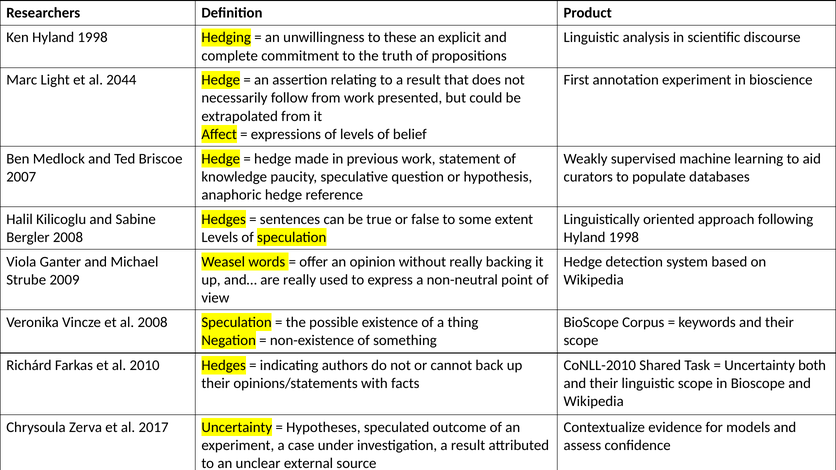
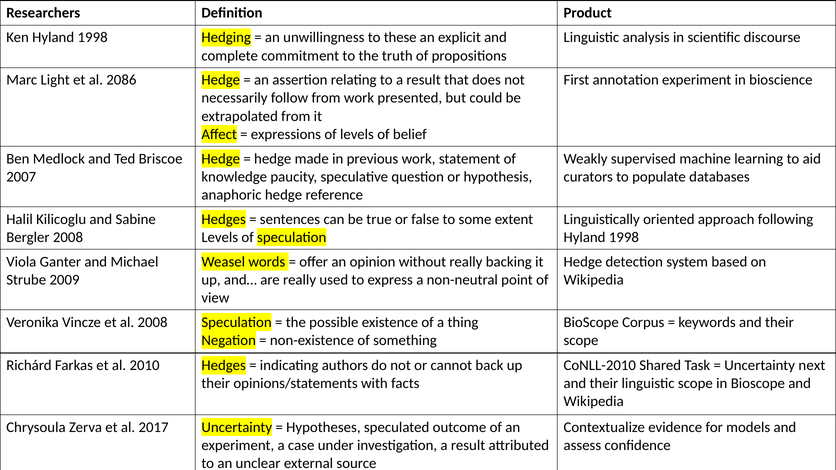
2044: 2044 -> 2086 (121, 80)
both: both -> next (812, 366)
